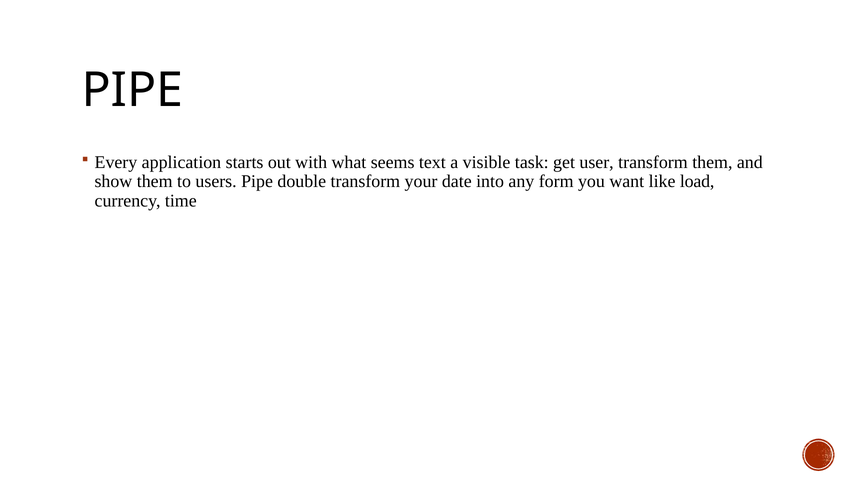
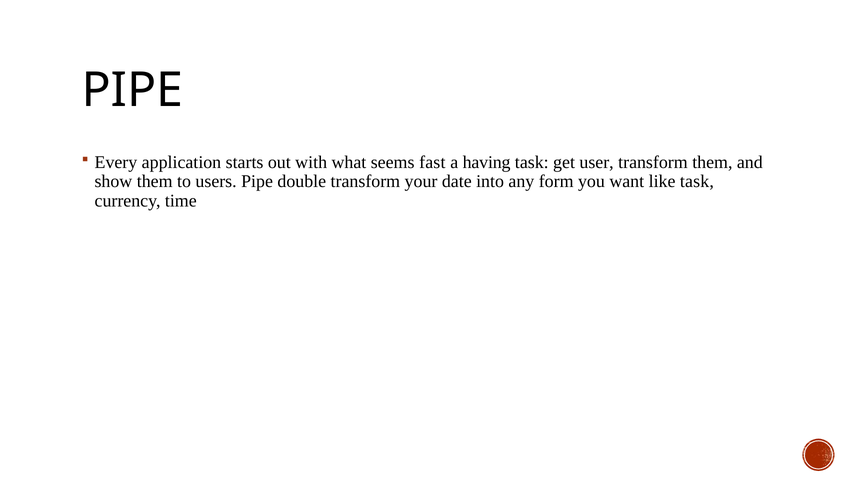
text: text -> fast (432, 162)
visible: visible -> having (487, 162)
like load: load -> task (697, 181)
